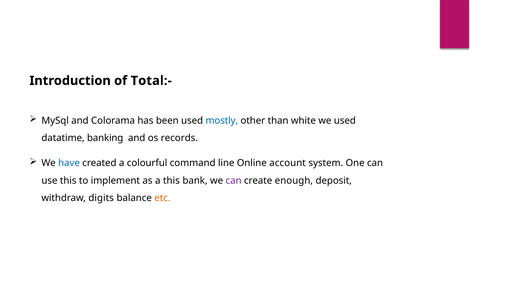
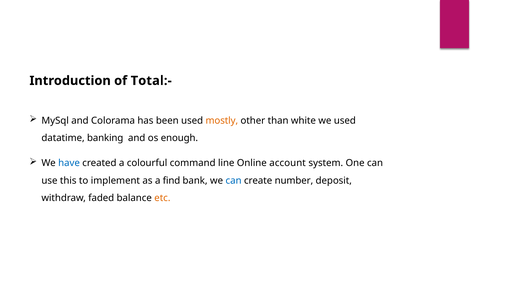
mostly colour: blue -> orange (222, 121)
records: records -> enough (179, 138)
a this: this -> find (172, 181)
can colour: purple -> blue (234, 181)
enough: enough -> number (294, 181)
digits: digits -> faded (101, 198)
